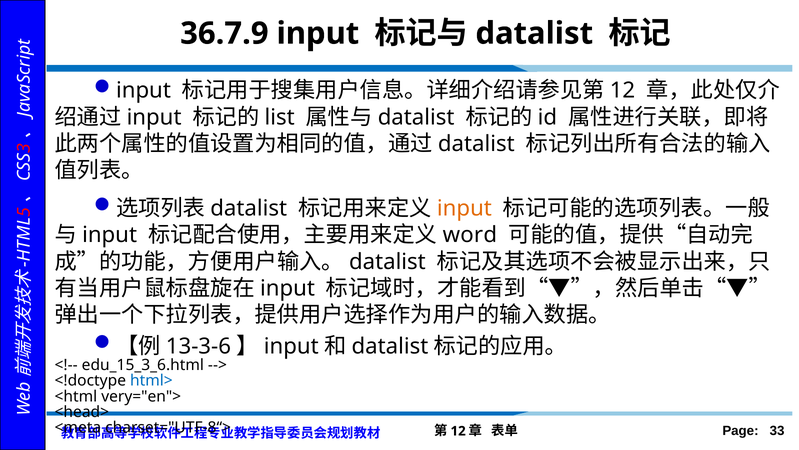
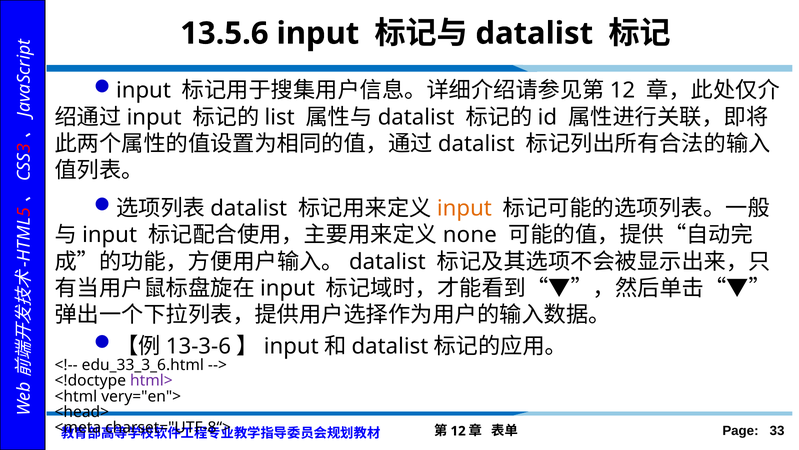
36.7.9: 36.7.9 -> 13.5.6 (224, 33)
word: word -> none (470, 235)
edu_15_3_6.html: edu_15_3_6.html -> edu_33_3_6.html (143, 365)
html> colour: blue -> purple (151, 380)
